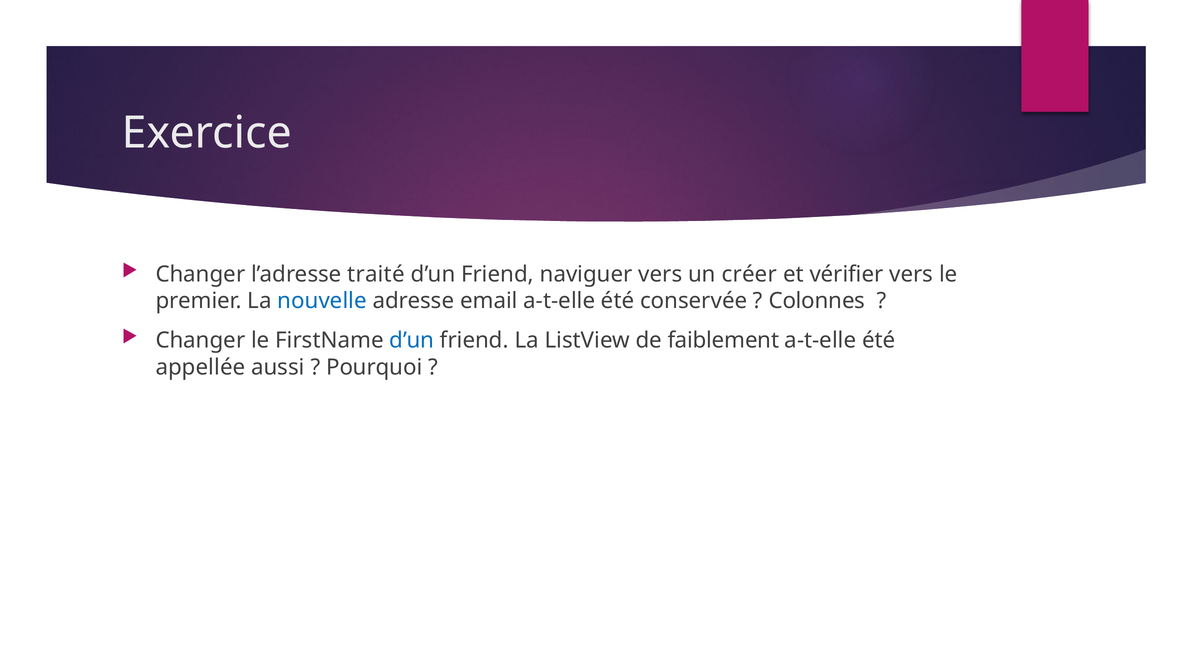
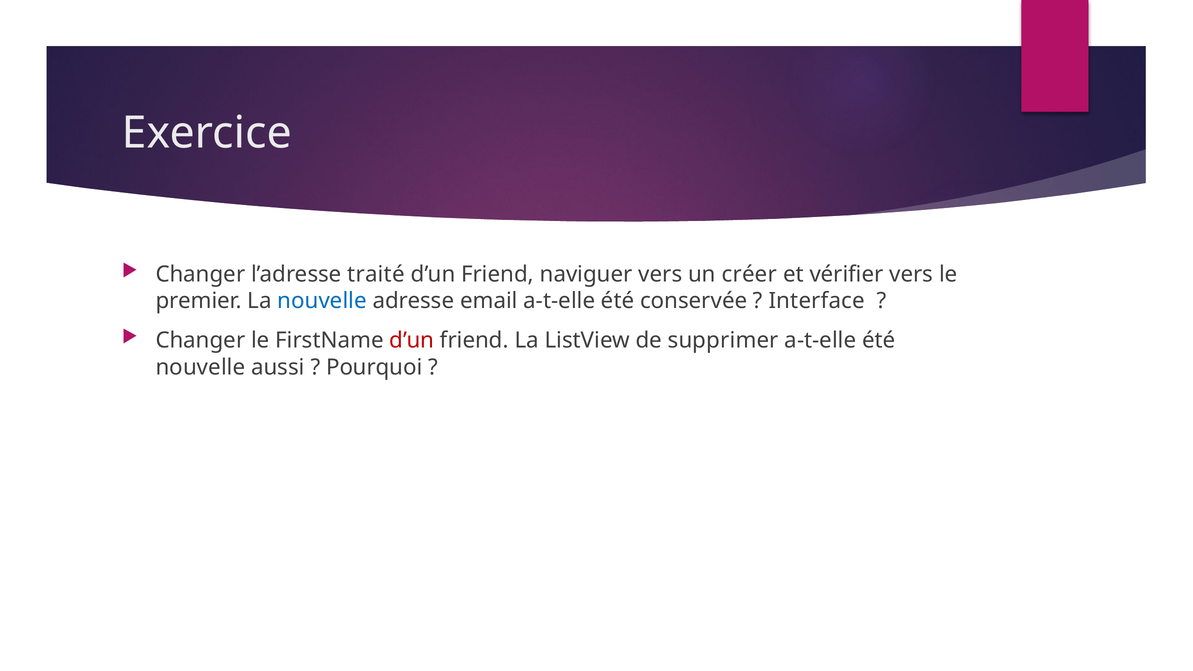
Colonnes: Colonnes -> Interface (817, 301)
d’un colour: blue -> red (412, 340)
faiblement: faiblement -> supprimer (723, 340)
appellée: appellée -> nouvelle (200, 367)
